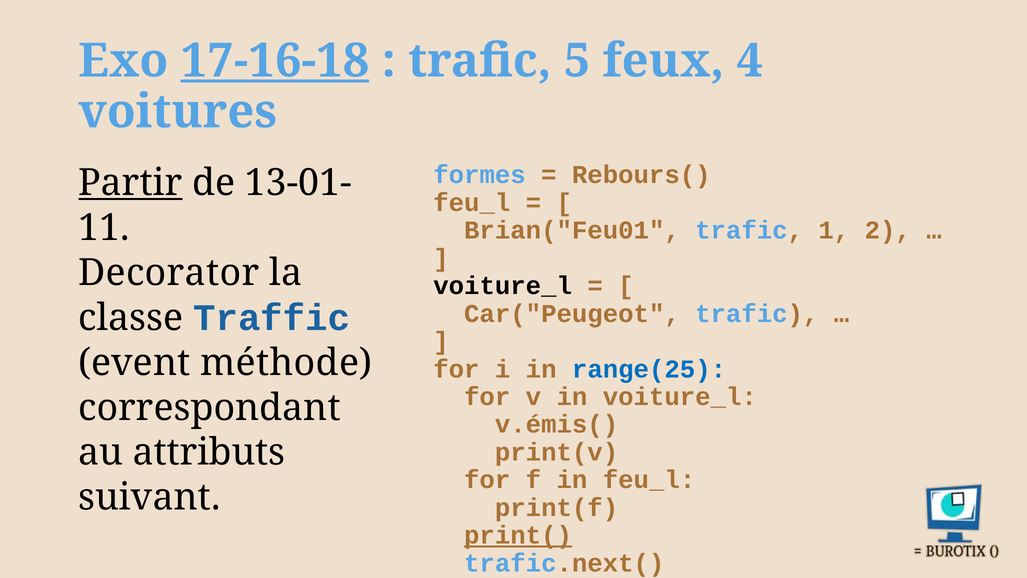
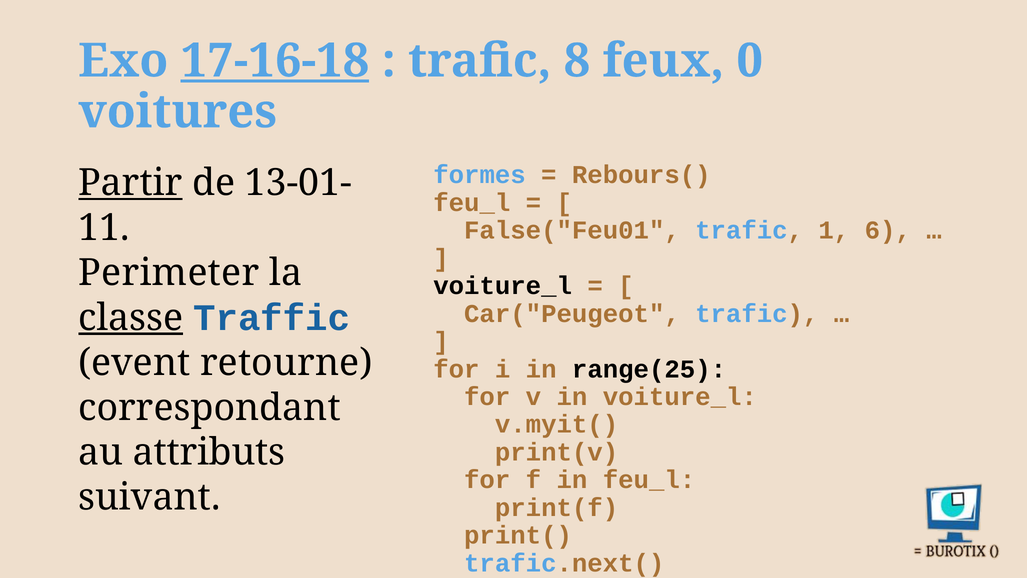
5: 5 -> 8 (577, 61)
4: 4 -> 0 (750, 61)
Brian("Feu01: Brian("Feu01 -> False("Feu01 (572, 230)
2: 2 -> 6 (888, 230)
Decorator: Decorator -> Perimeter (169, 273)
classe underline: none -> present (131, 318)
méthode: méthode -> retourne (286, 362)
range(25 colour: blue -> black (649, 369)
v.émis(: v.émis( -> v.myit( (557, 424)
print( underline: present -> none (518, 535)
